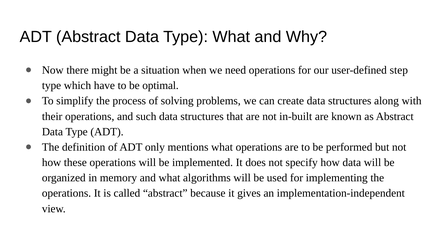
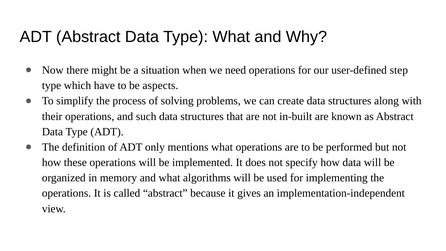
optimal: optimal -> aspects (160, 86)
